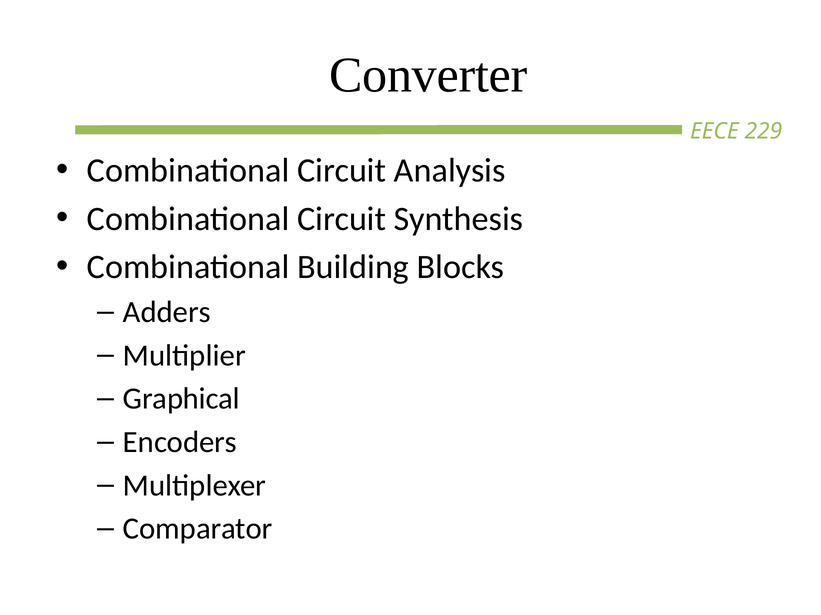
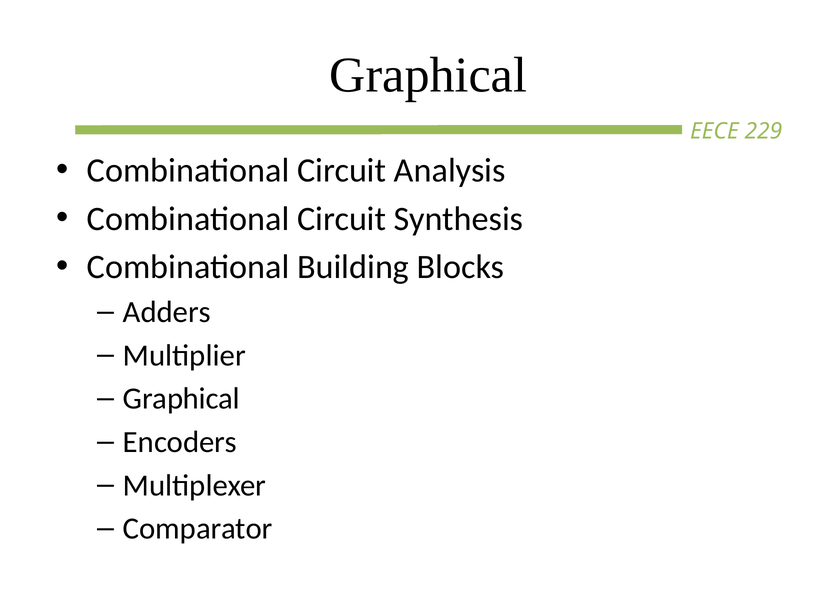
Converter: Converter -> Graphical (428, 75)
